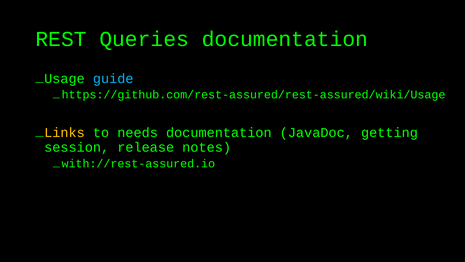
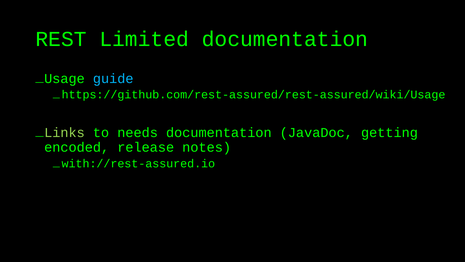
Queries: Queries -> Limited (144, 39)
Links colour: yellow -> light green (64, 133)
session: session -> encoded (77, 147)
